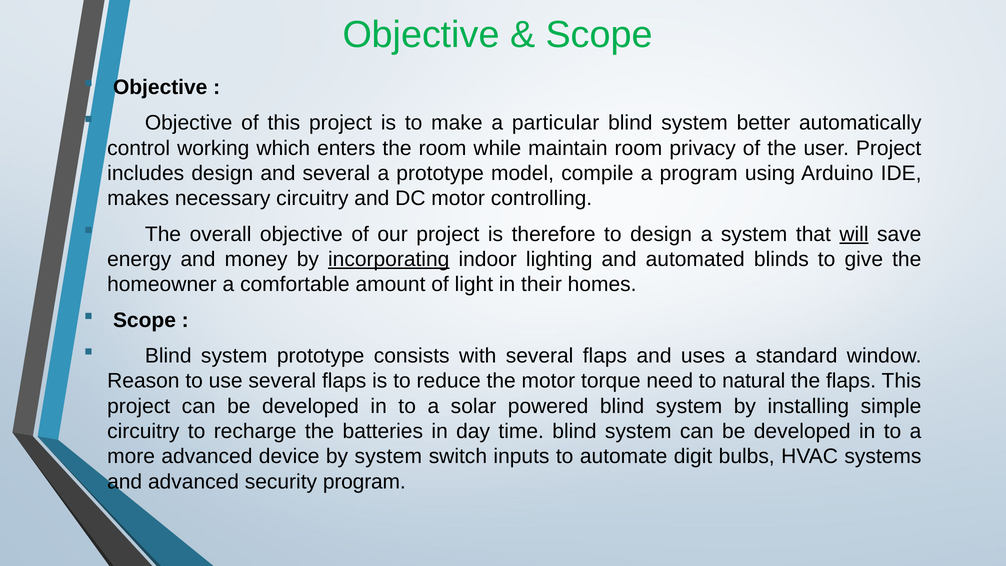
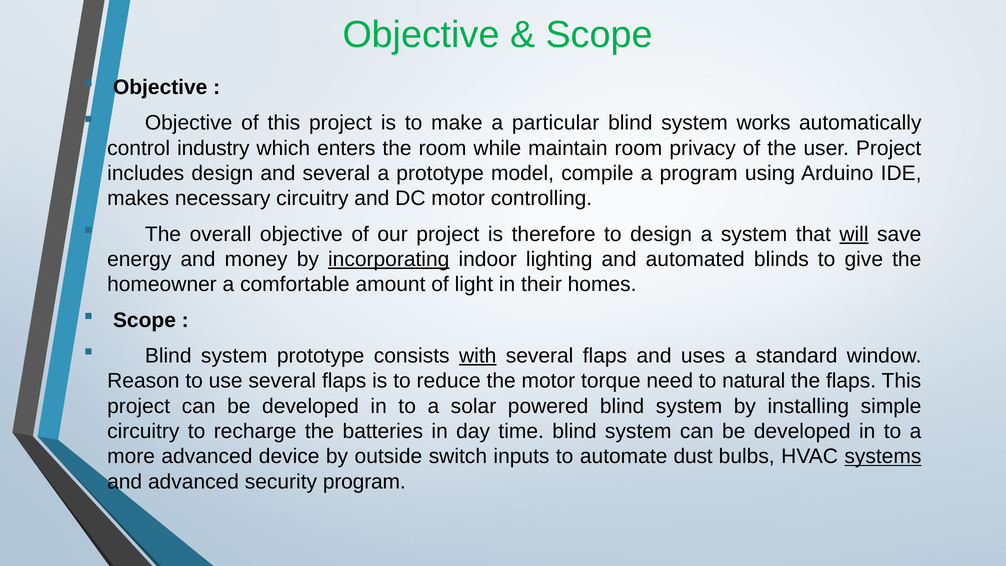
better: better -> works (764, 123)
working: working -> industry (213, 148)
with underline: none -> present (478, 356)
by system: system -> outside (388, 456)
digit: digit -> dust (693, 456)
systems underline: none -> present (883, 456)
